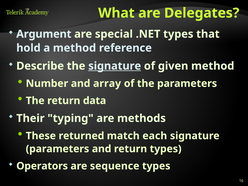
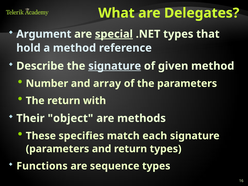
special underline: none -> present (114, 34)
data: data -> with (95, 101)
typing: typing -> object (70, 118)
returned: returned -> specifies (81, 136)
Operators: Operators -> Functions (42, 166)
